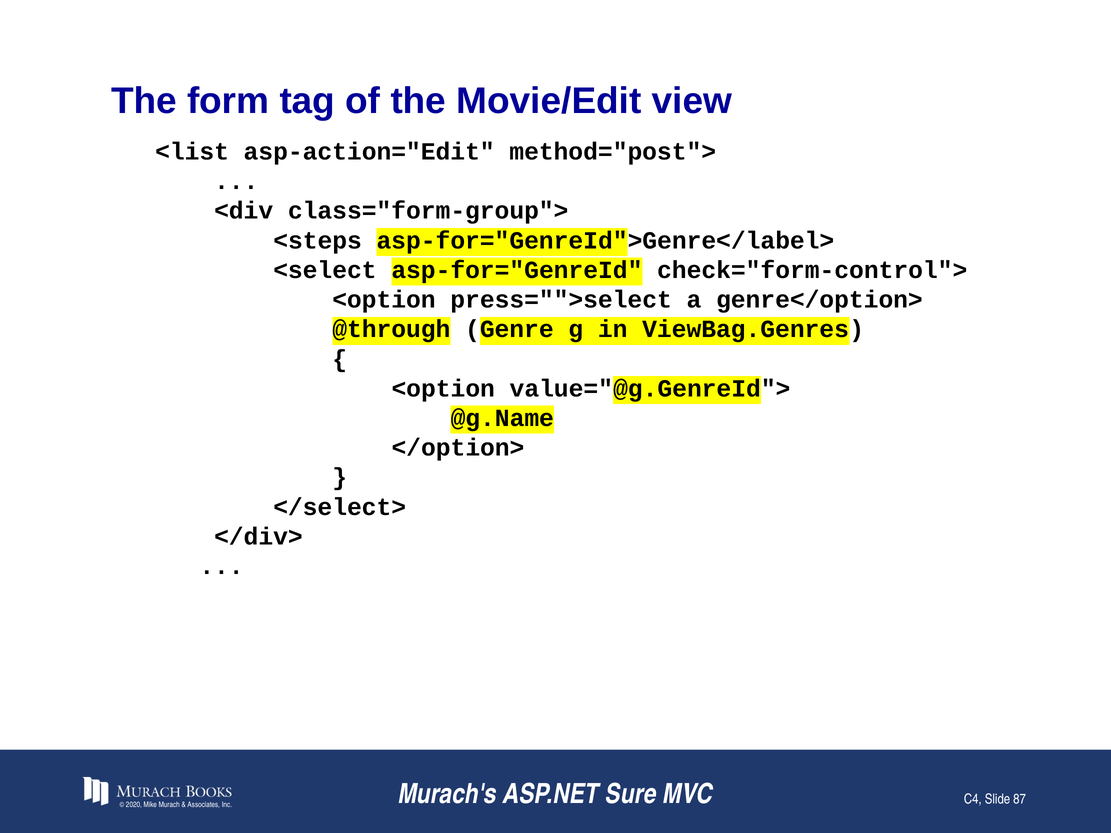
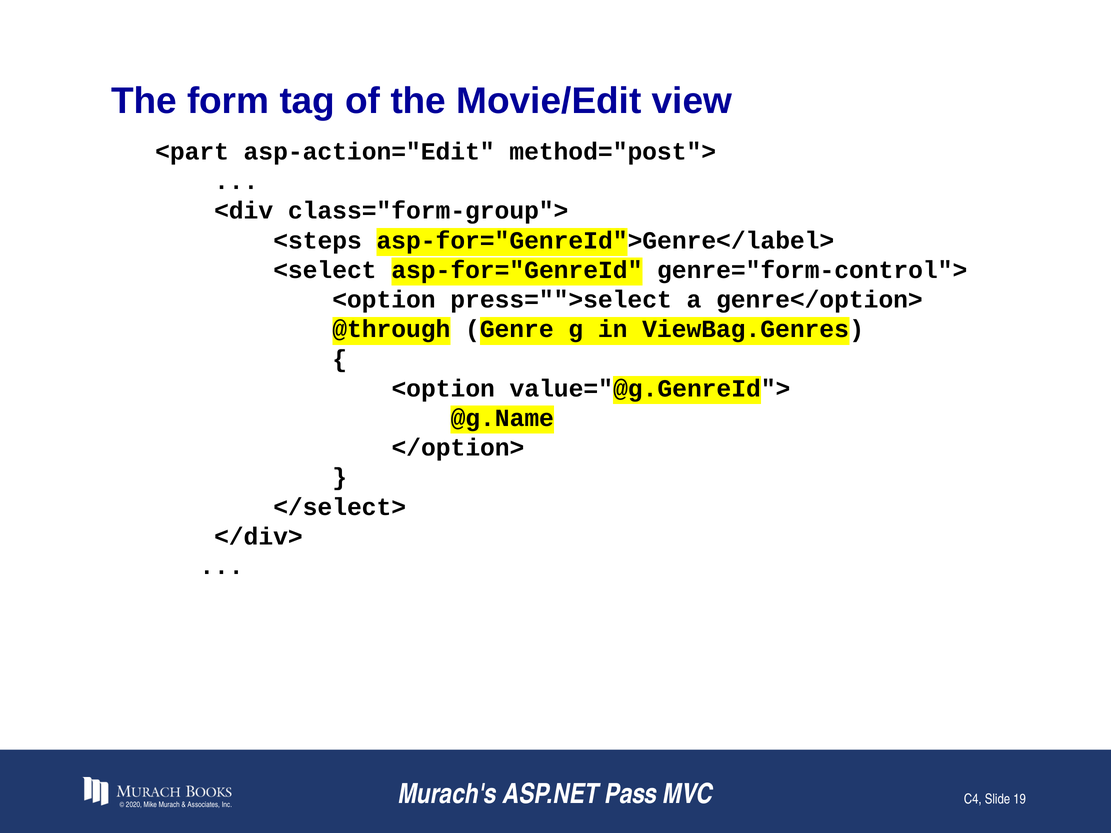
<list: <list -> <part (192, 152)
check="form-control">: check="form-control"> -> genre="form-control"> (812, 270)
Sure: Sure -> Pass (631, 794)
87: 87 -> 19 (1020, 799)
